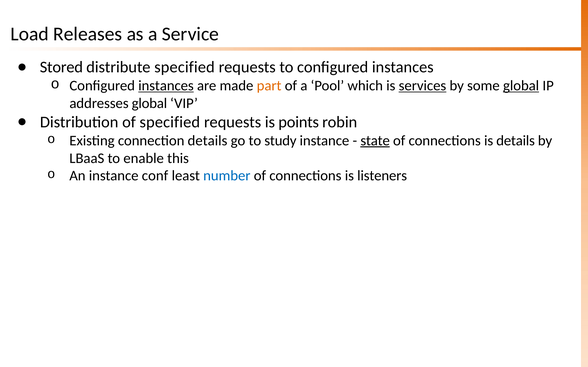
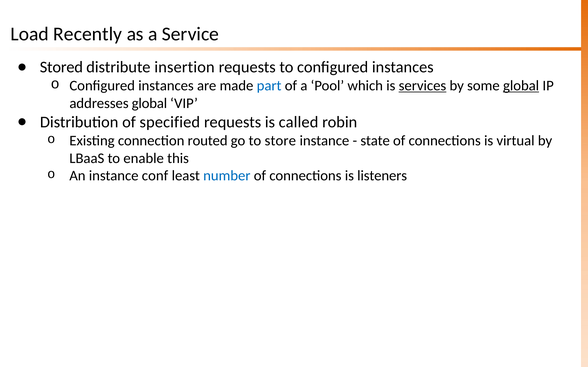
Releases: Releases -> Recently (88, 34)
distribute specified: specified -> insertion (185, 67)
instances underline: present -> none (166, 86)
part colour: orange -> blue (269, 86)
points: points -> called (299, 122)
connection details: details -> routed (208, 141)
study: study -> store (280, 141)
state underline: present -> none (375, 141)
is details: details -> virtual (516, 141)
